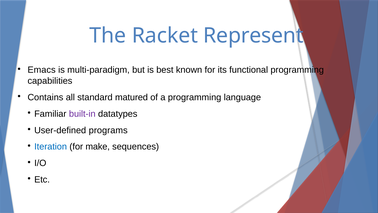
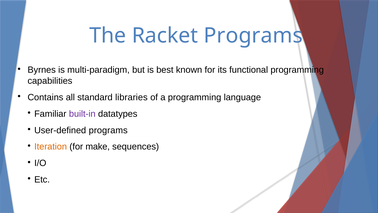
Racket Represent: Represent -> Programs (253, 35)
Emacs: Emacs -> Byrnes (42, 70)
matured: matured -> libraries (131, 97)
Iteration colour: blue -> orange (51, 146)
